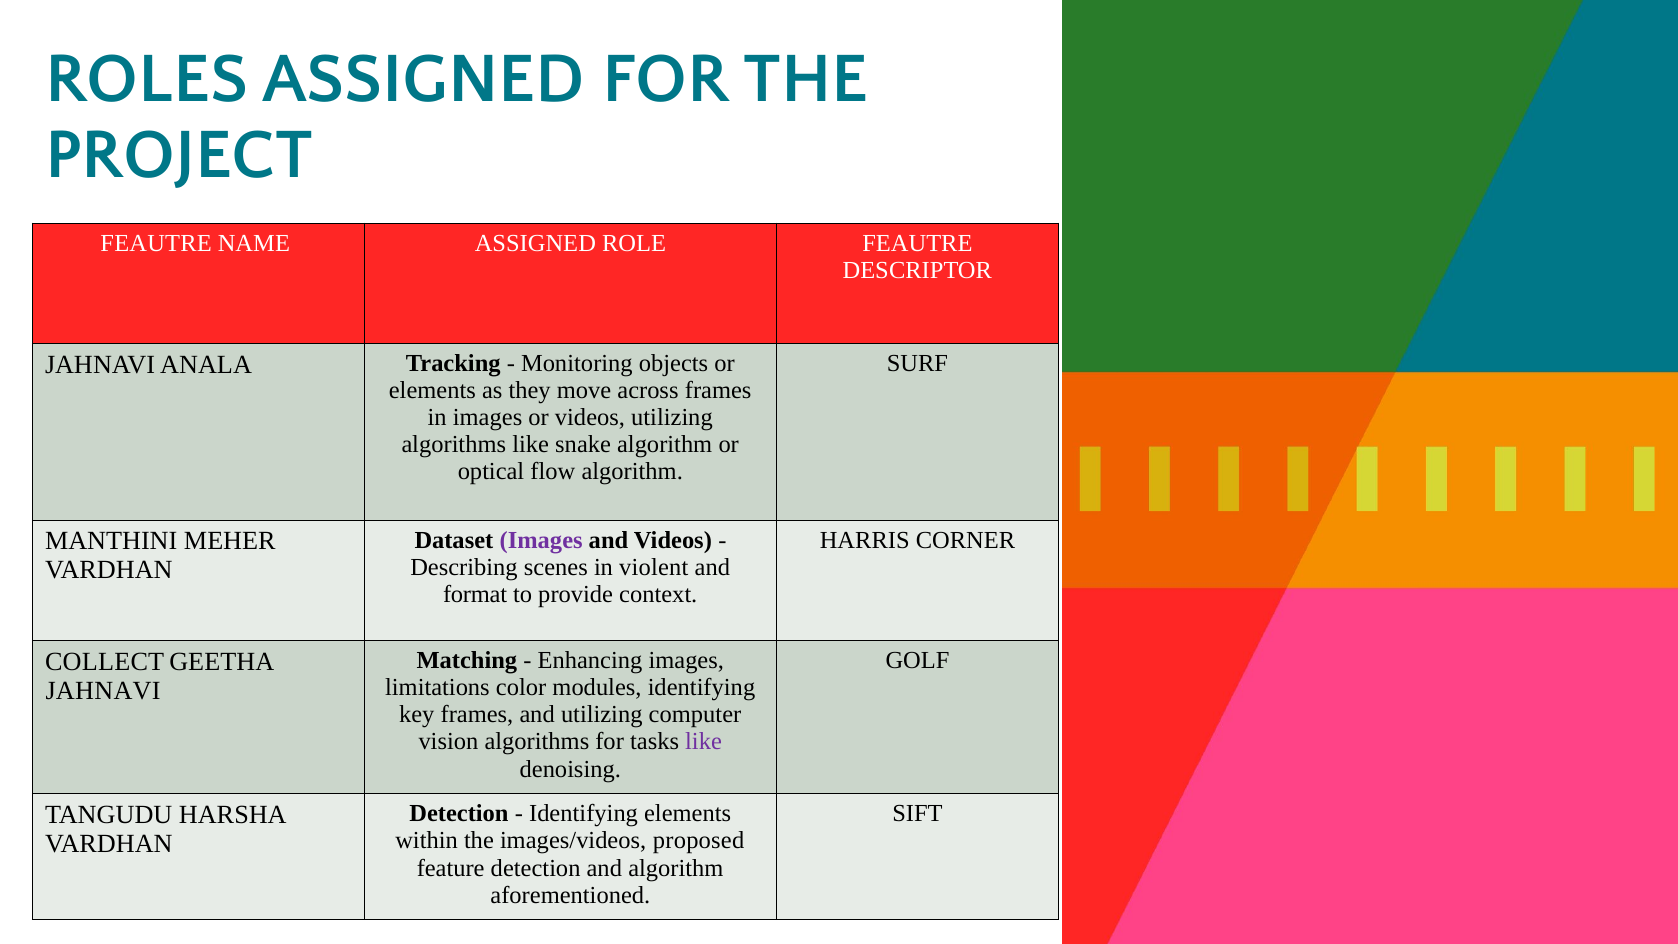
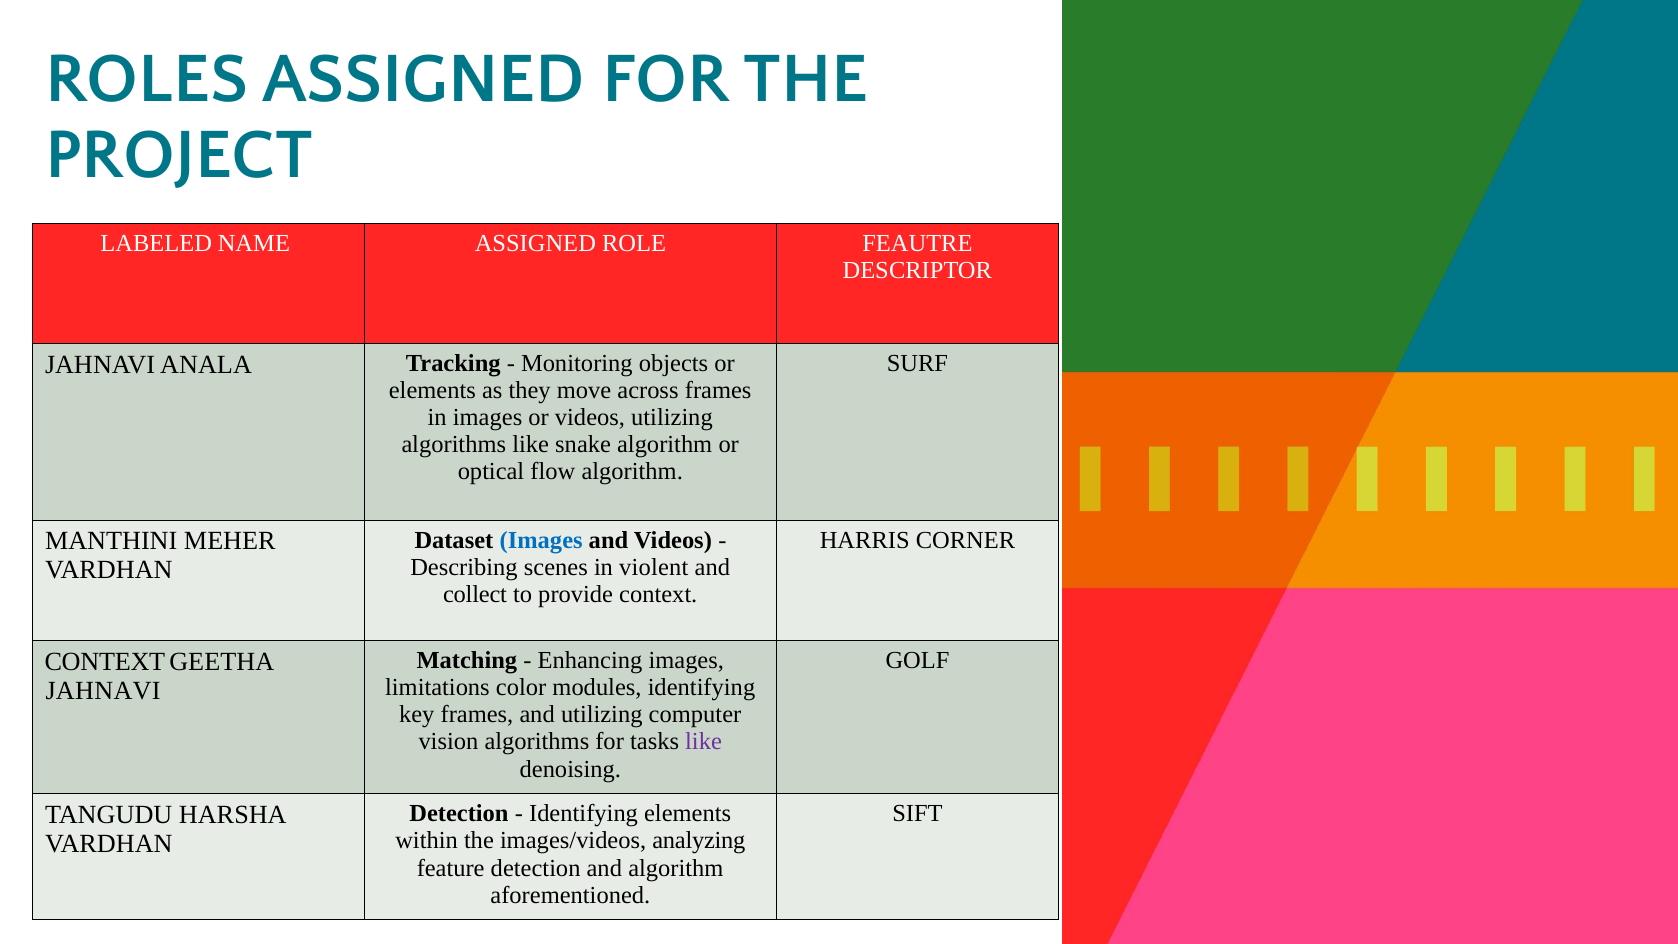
FEAUTRE: FEAUTRE -> LABELED (156, 243)
Images colour: purple -> blue (541, 540)
format: format -> collect (475, 594)
COLLECT: COLLECT -> CONTEXT (105, 662)
proposed: proposed -> analyzing (699, 841)
